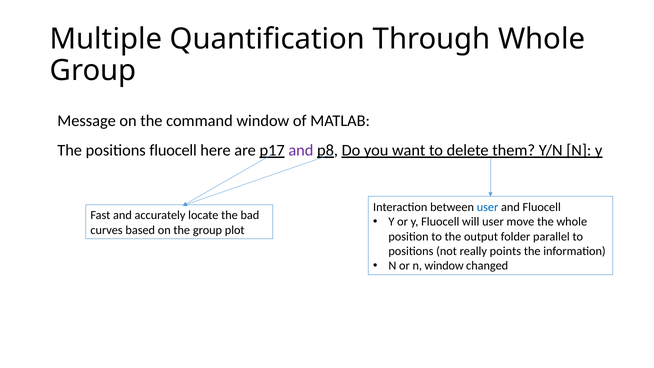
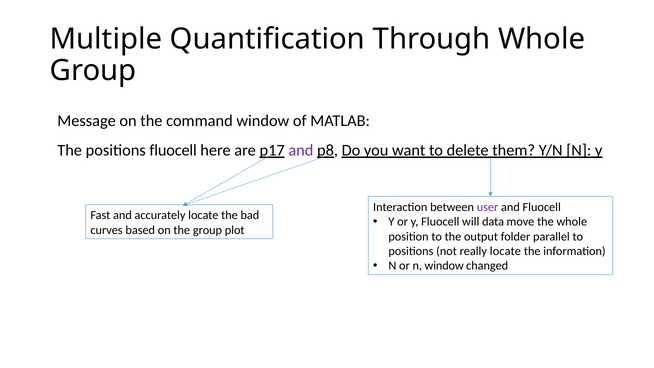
user colour: blue -> purple (488, 207)
will user: user -> data (493, 222)
really points: points -> locate (505, 251)
